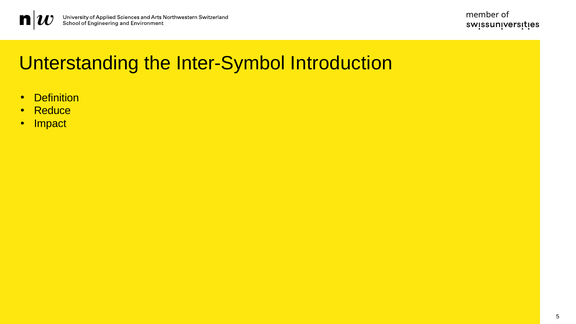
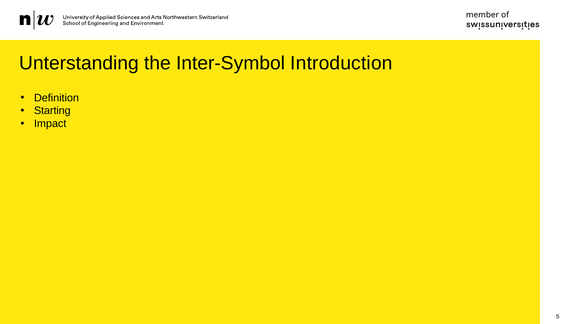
Reduce: Reduce -> Starting (52, 111)
